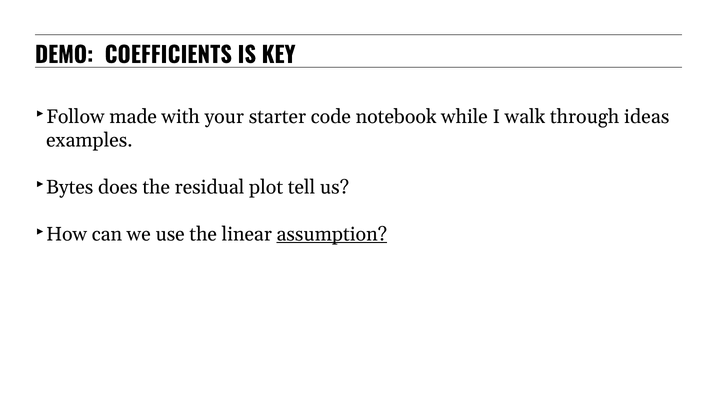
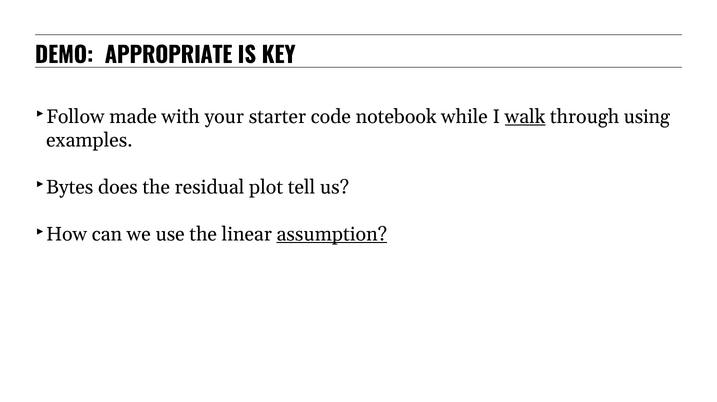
COEFFICIENTS: COEFFICIENTS -> APPROPRIATE (169, 56)
walk underline: none -> present (525, 117)
ideas: ideas -> using (647, 117)
